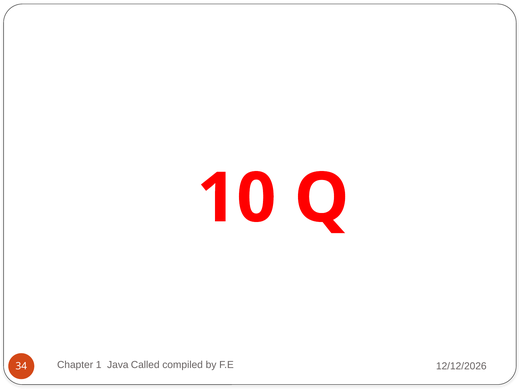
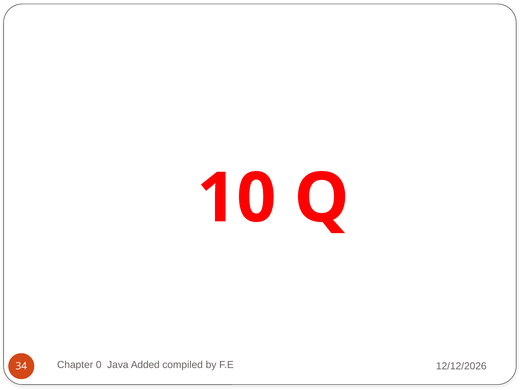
1: 1 -> 0 (99, 365)
Called: Called -> Added (145, 365)
